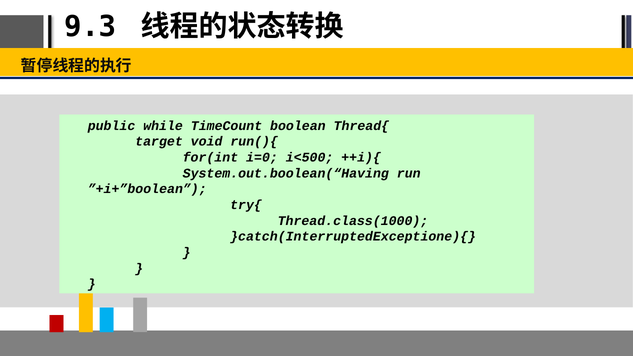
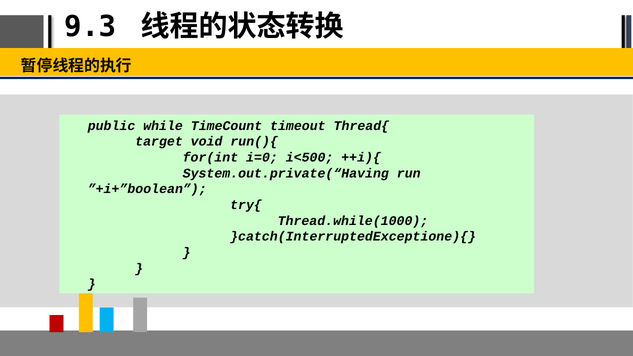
boolean: boolean -> timeout (298, 126)
System.out.boolean(“Having: System.out.boolean(“Having -> System.out.private(“Having (286, 173)
Thread.class(1000: Thread.class(1000 -> Thread.while(1000 (353, 221)
